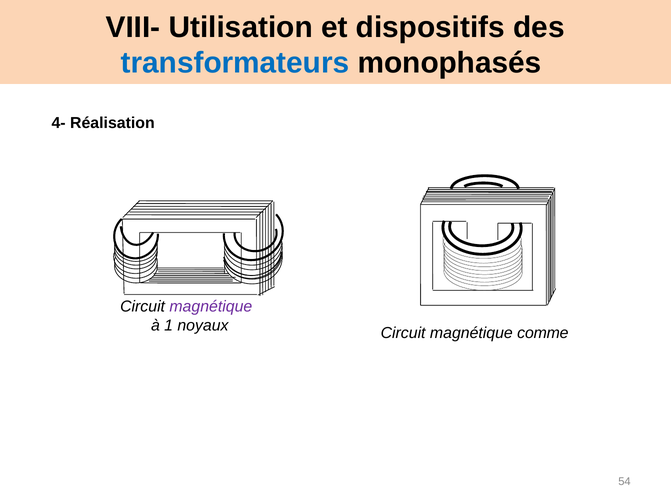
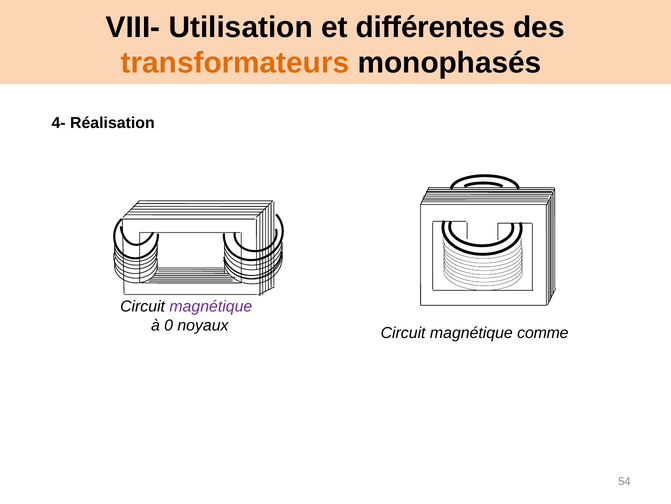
dispositifs: dispositifs -> différentes (431, 27)
transformateurs colour: blue -> orange (235, 63)
1: 1 -> 0 (169, 325)
